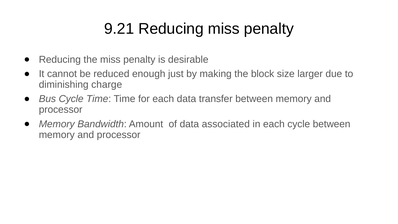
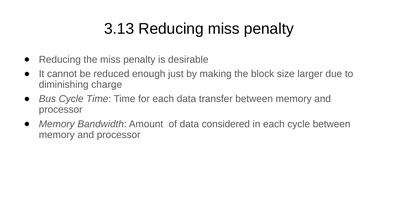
9.21: 9.21 -> 3.13 (119, 29)
associated: associated -> considered (226, 124)
